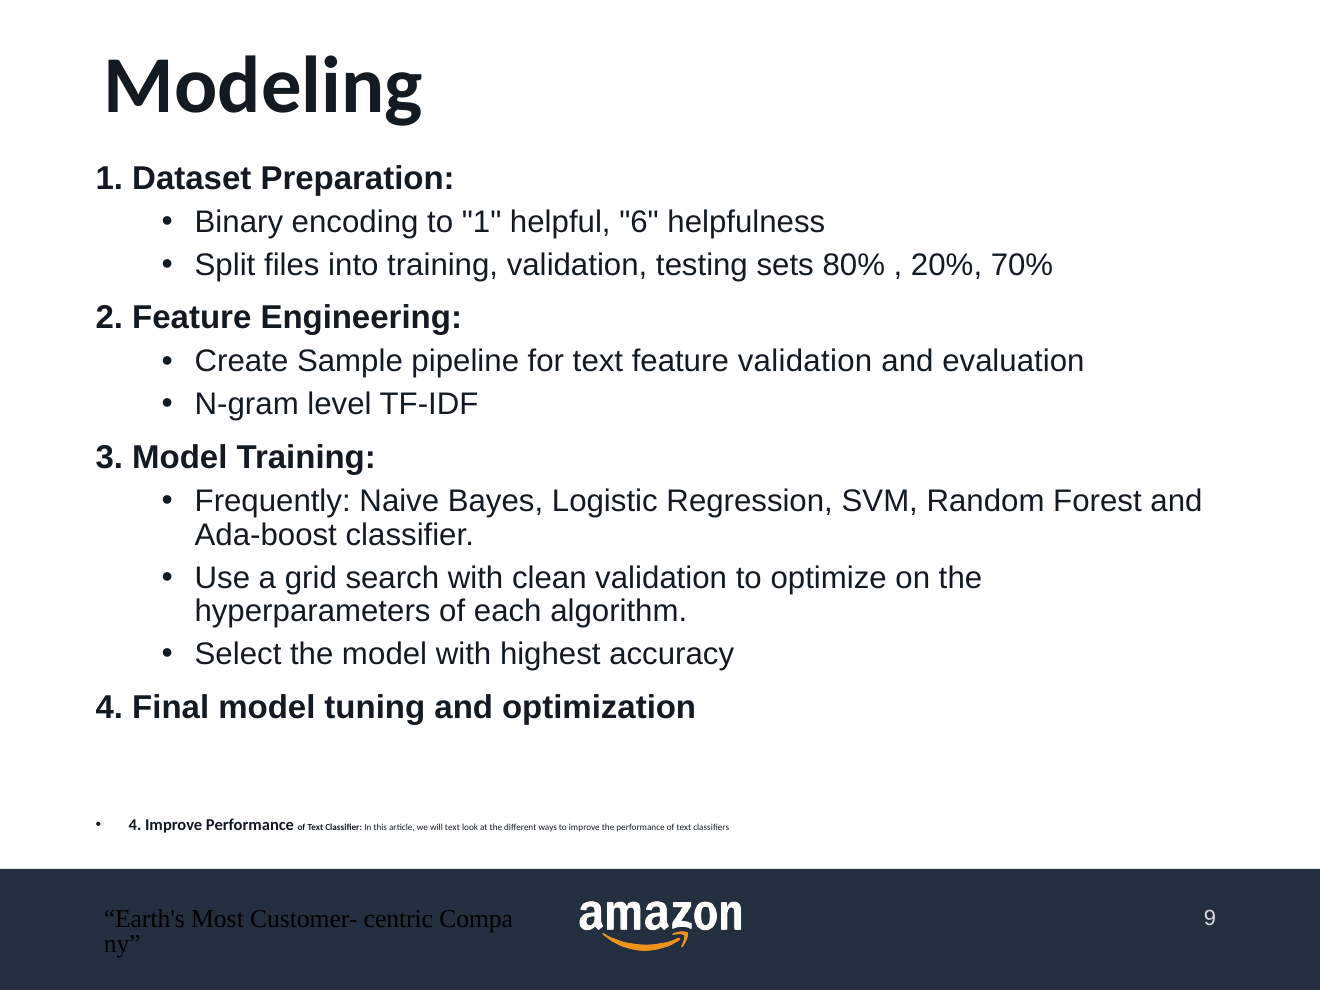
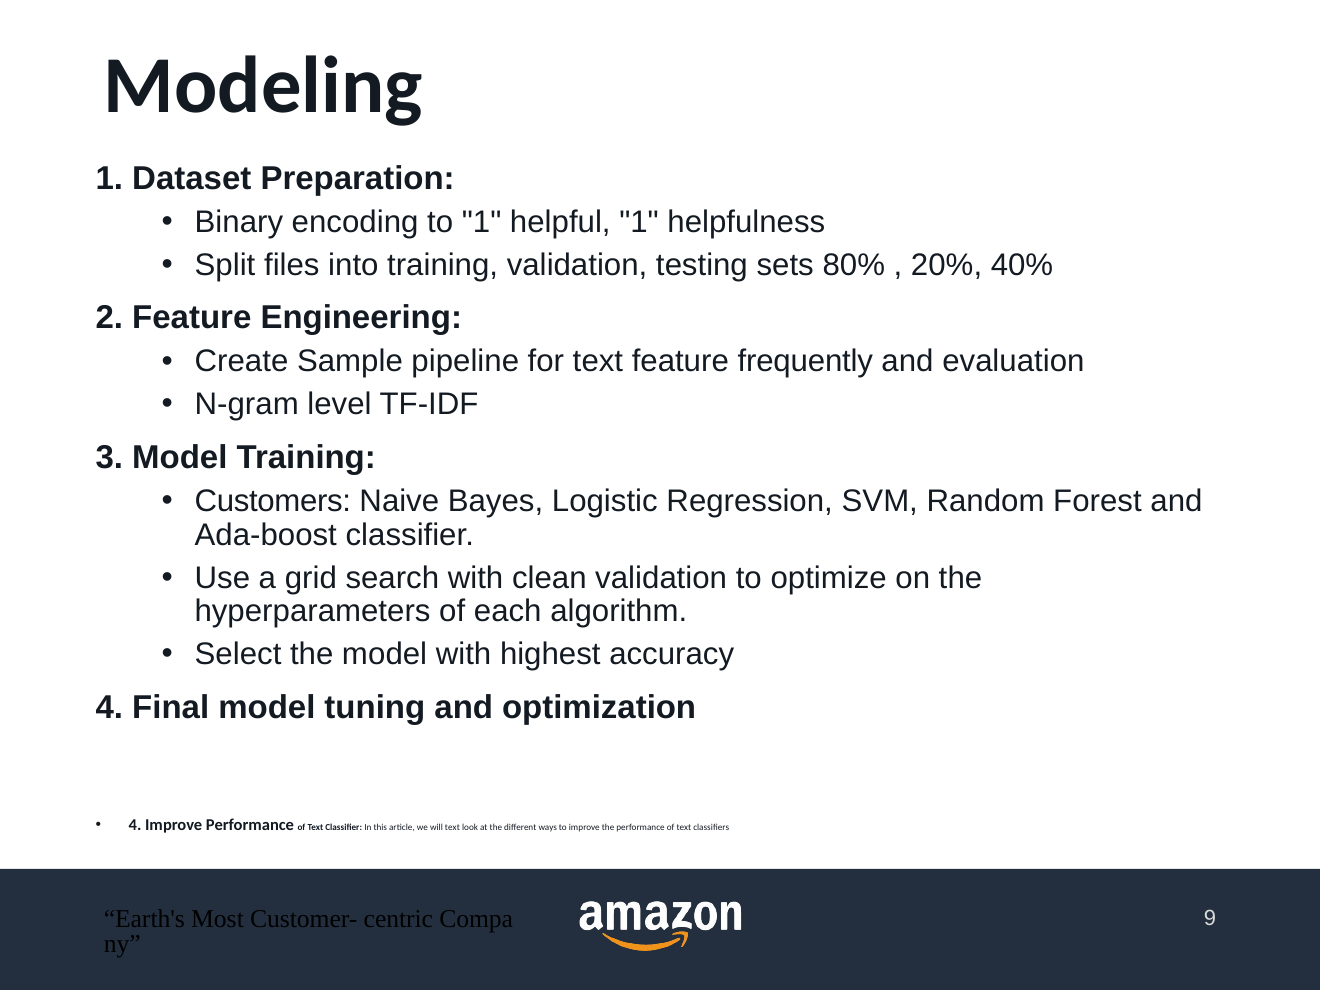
helpful 6: 6 -> 1 (639, 222)
70%: 70% -> 40% (1022, 265)
feature validation: validation -> frequently (805, 362)
Frequently: Frequently -> Customers (273, 501)
